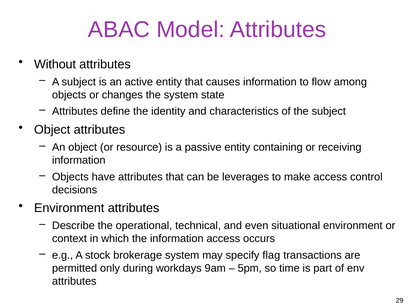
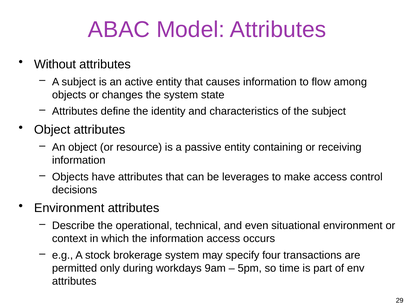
flag: flag -> four (271, 256)
